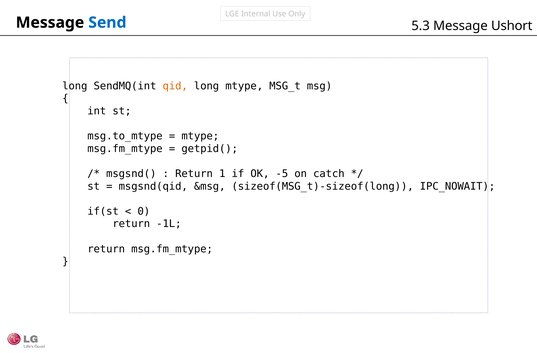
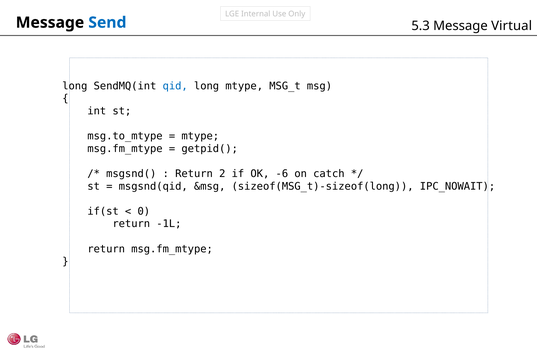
Ushort: Ushort -> Virtual (512, 26)
qid colour: orange -> blue (175, 86)
1: 1 -> 2 (222, 174)
-5: -5 -> -6 (282, 174)
